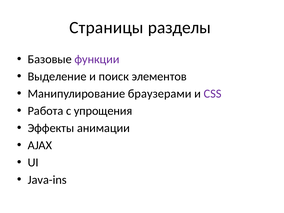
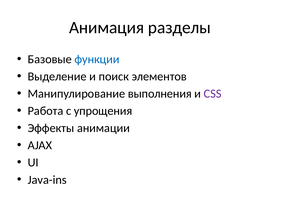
Страницы: Страницы -> Анимация (107, 27)
функции colour: purple -> blue (97, 59)
браузерами: браузерами -> выполнения (160, 94)
